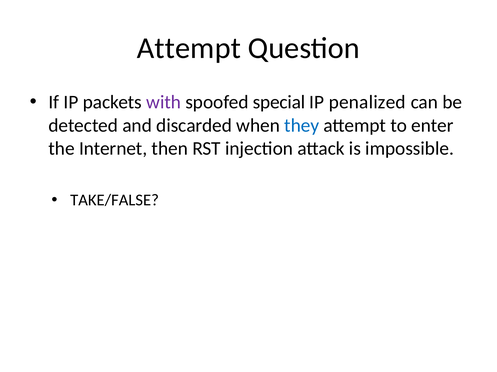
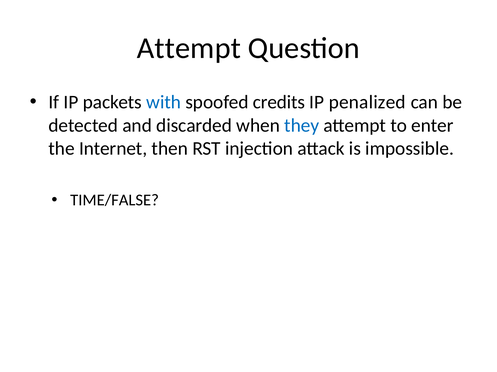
with colour: purple -> blue (164, 102)
special: special -> credits (279, 102)
TAKE/FALSE: TAKE/FALSE -> TIME/FALSE (115, 201)
